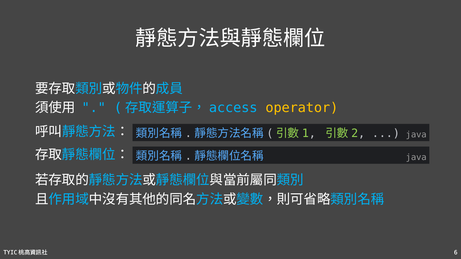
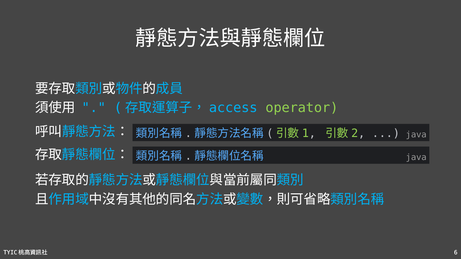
operator colour: yellow -> light green (302, 108)
